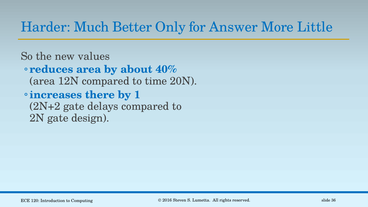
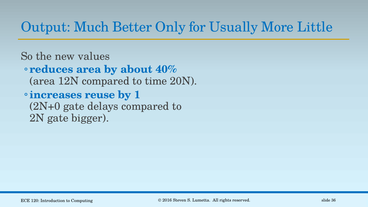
Harder: Harder -> Output (46, 27)
Answer: Answer -> Usually (234, 27)
there: there -> reuse (100, 95)
2N+2: 2N+2 -> 2N+0 (45, 106)
design: design -> bigger (90, 118)
